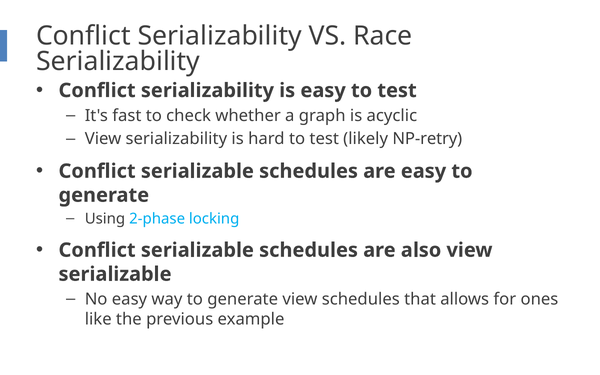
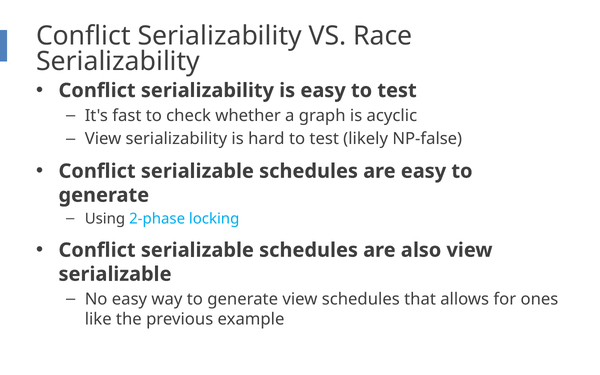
NP-retry: NP-retry -> NP-false (427, 139)
